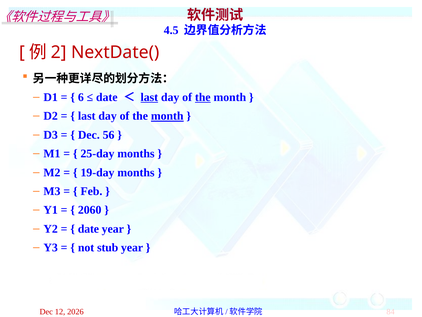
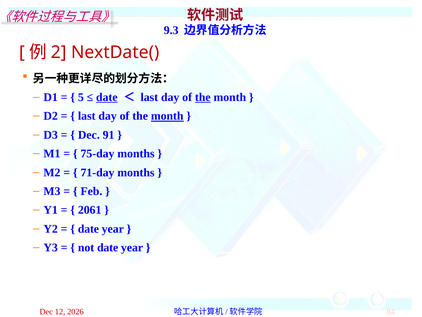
4.5: 4.5 -> 9.3 (171, 30)
6: 6 -> 5 (81, 97)
date underline: none -> present (107, 97)
last underline: present -> none (149, 97)
56: 56 -> 91 (109, 135)
25-day: 25-day -> 75-day (97, 153)
19-day: 19-day -> 71-day (97, 172)
2060: 2060 -> 2061 (90, 210)
not stub: stub -> date (108, 247)
